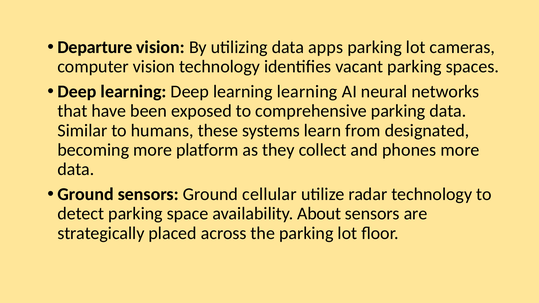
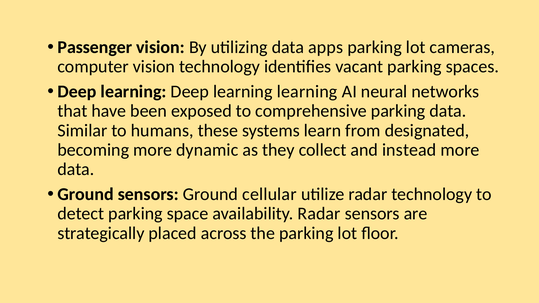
Departure: Departure -> Passenger (95, 47)
platform: platform -> dynamic (207, 150)
phones: phones -> instead (409, 150)
availability About: About -> Radar (319, 214)
